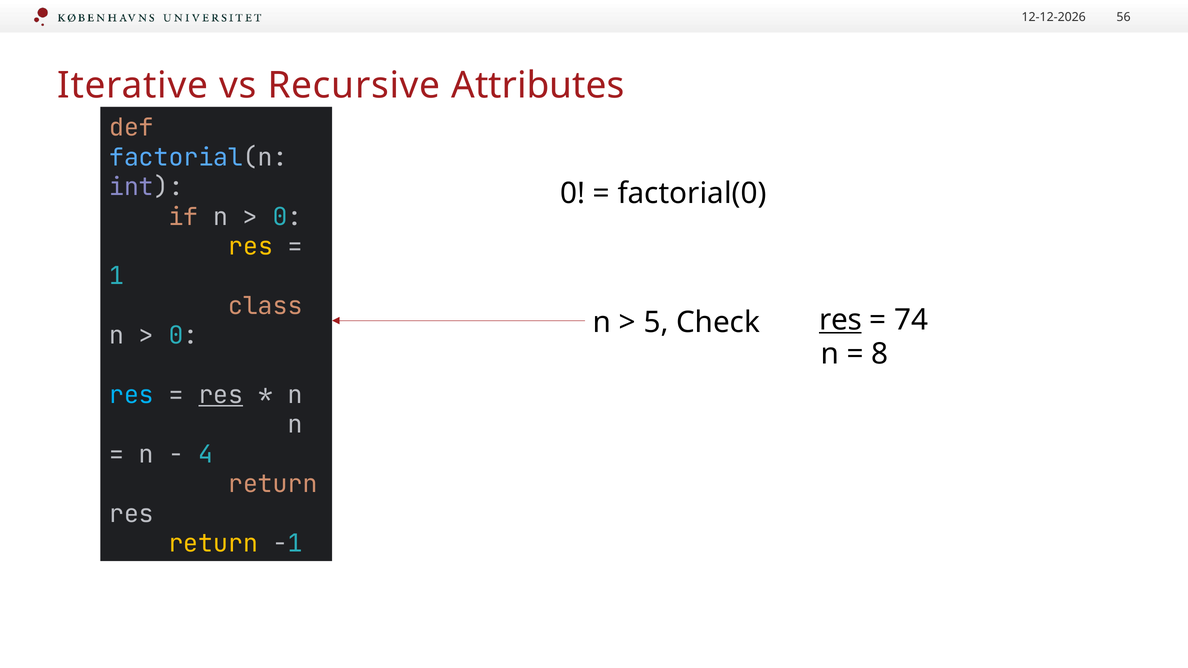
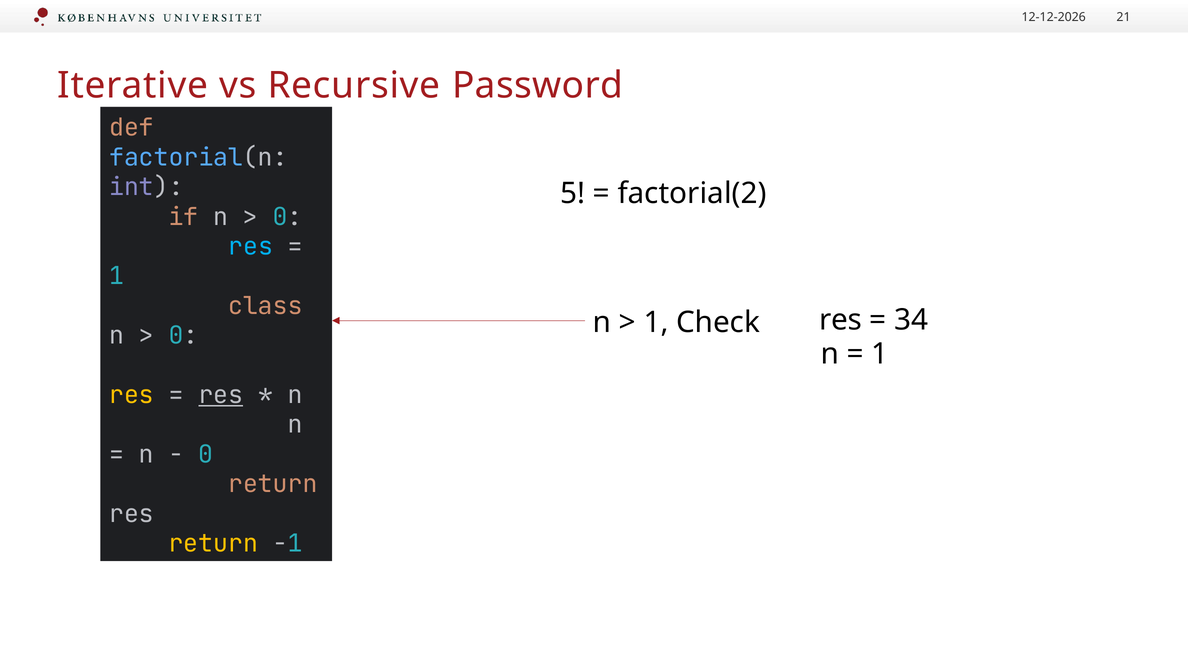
56: 56 -> 21 (1124, 17)
Attributes: Attributes -> Password (538, 85)
0: 0 -> 5 (573, 194)
factorial(0: factorial(0 -> factorial(2 (692, 194)
res colour: yellow -> light blue (251, 247)
5: 5 -> 1 (656, 323)
res underline: present -> none (840, 320)
74: 74 -> 34 (911, 320)
8: 8 -> 1 (880, 354)
res colour: light blue -> yellow (131, 395)
4: 4 -> 0 (206, 455)
